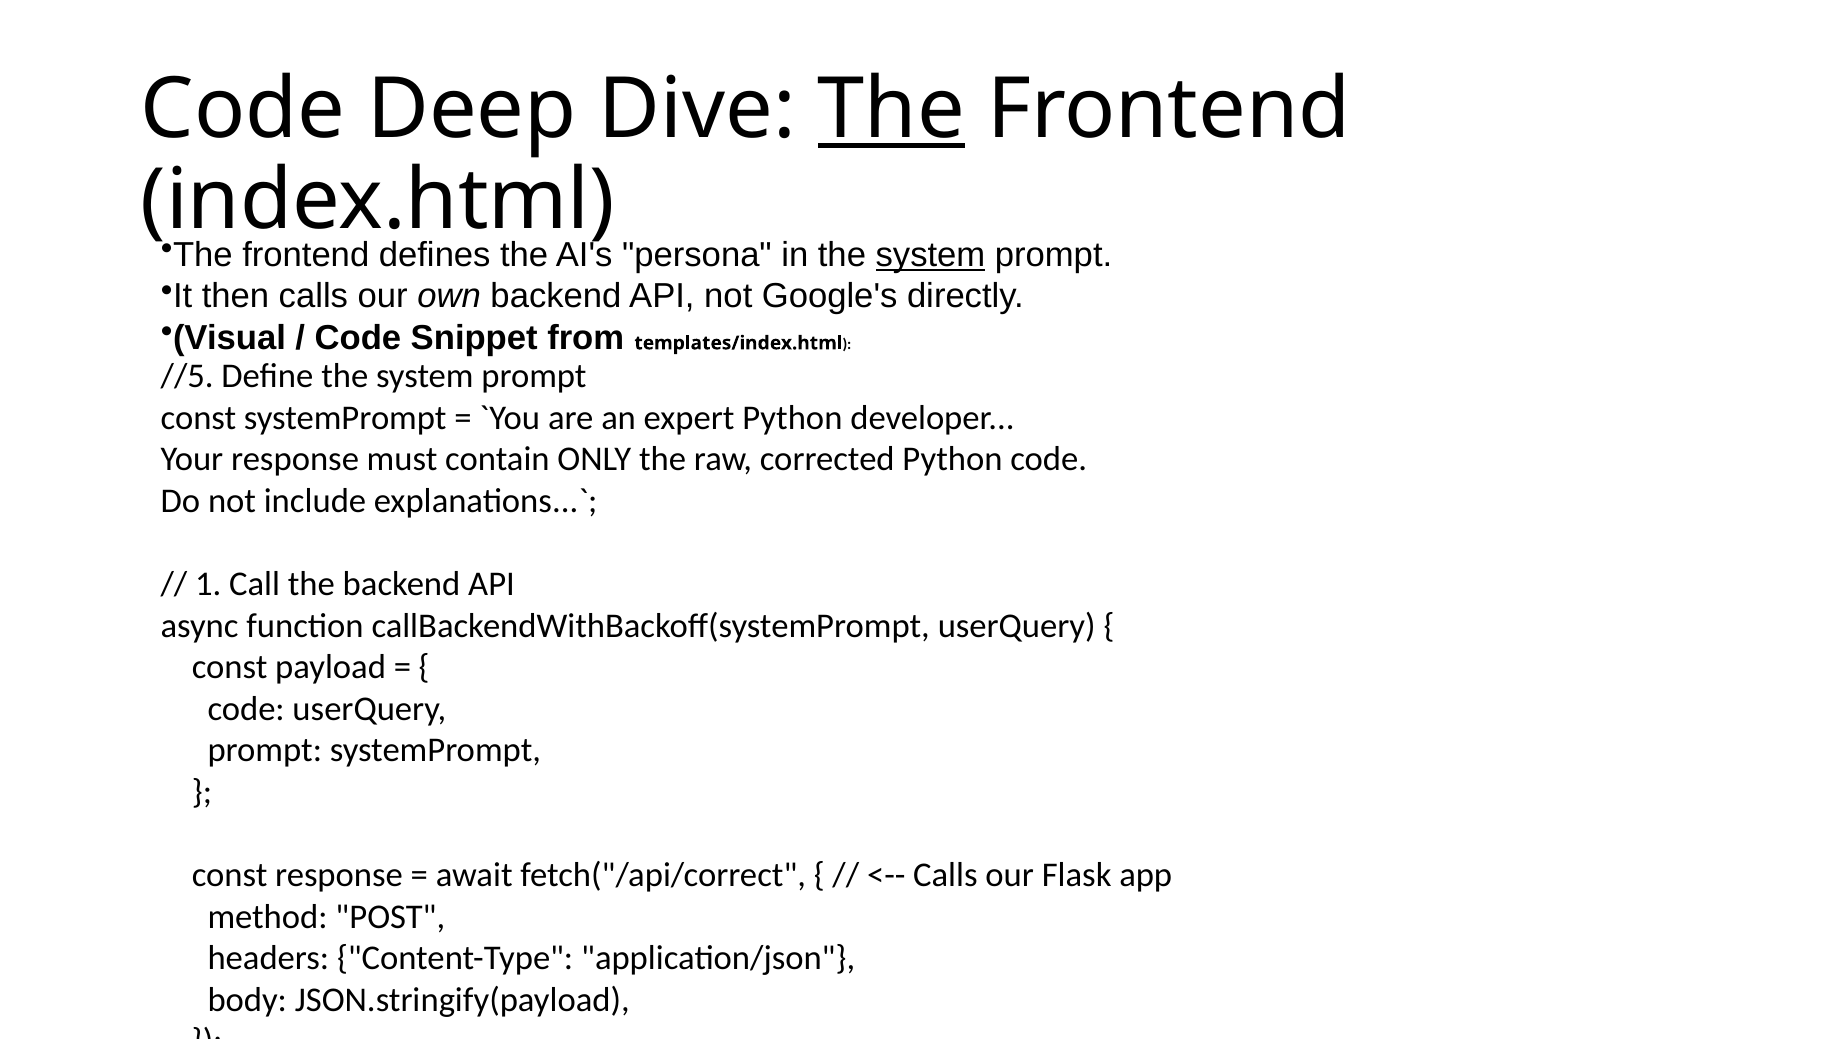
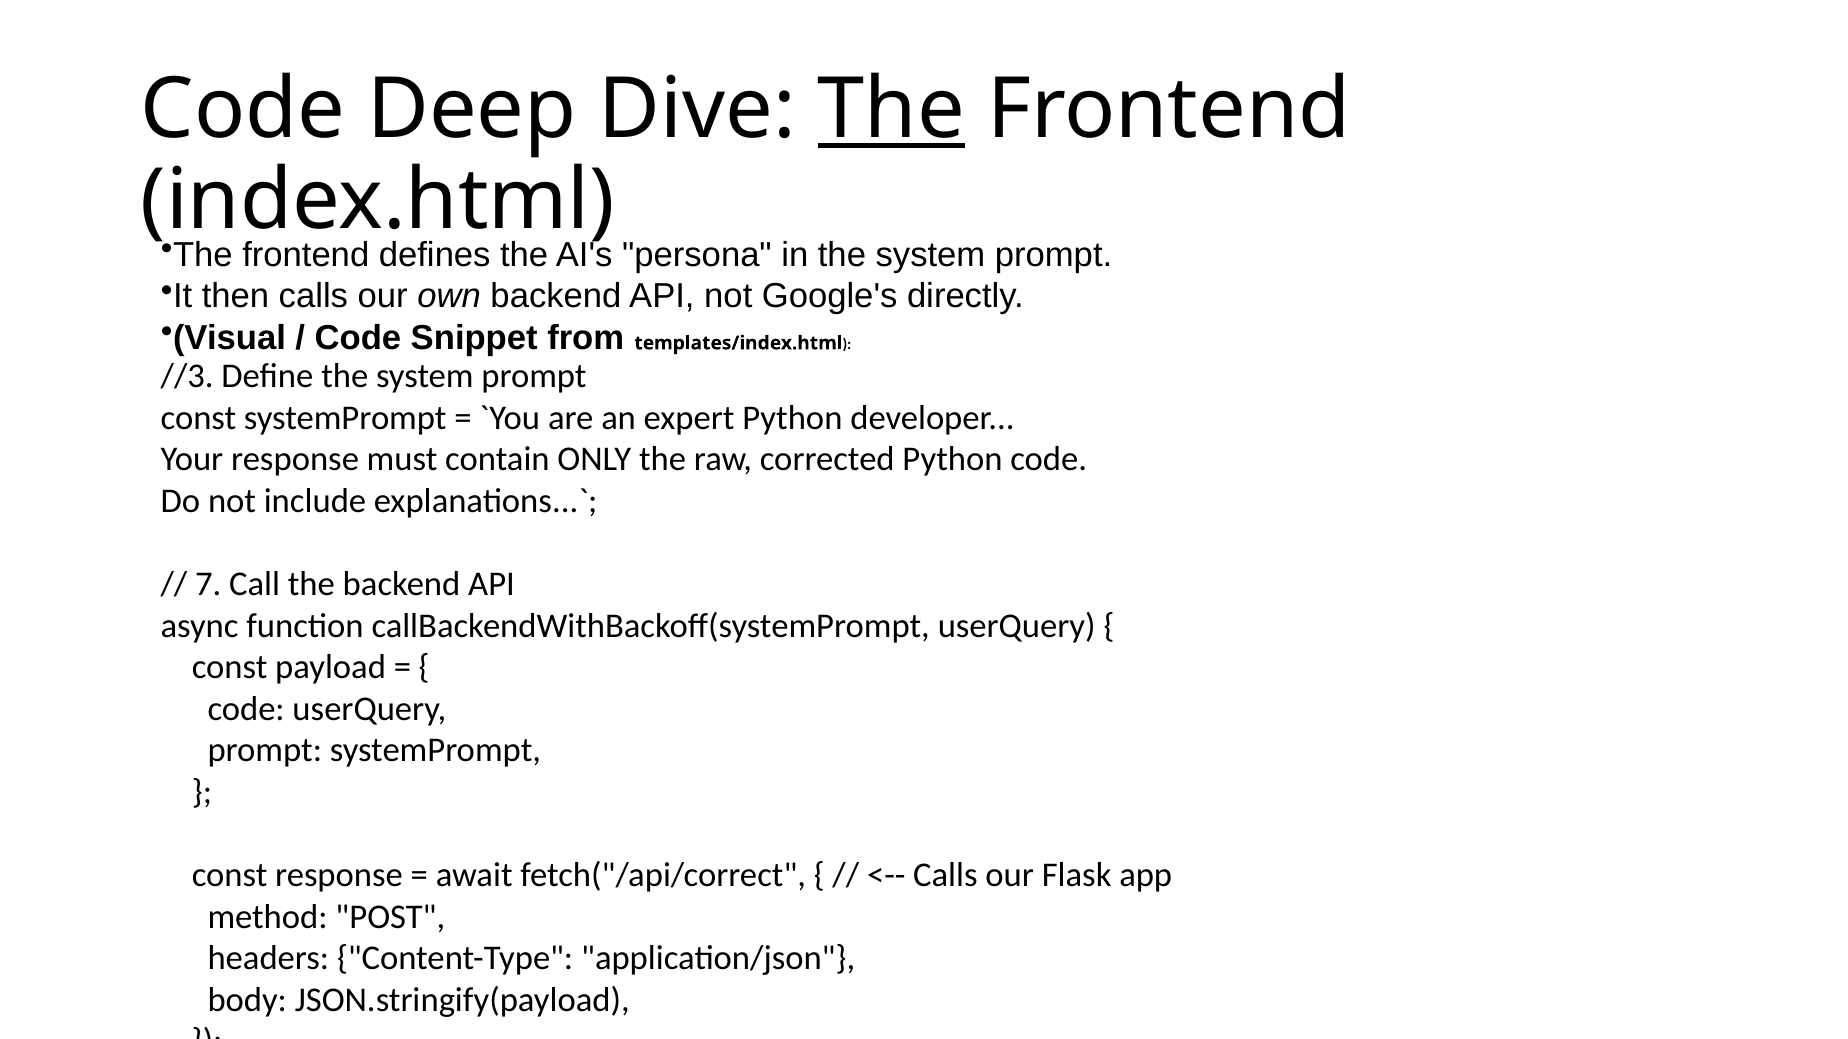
system underline: present -> none (930, 255)
//5: //5 -> //3 (187, 376)
1: 1 -> 7 (208, 584)
